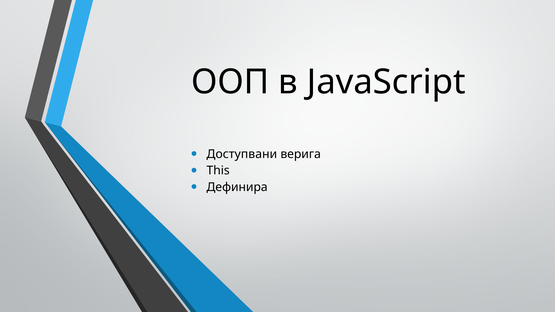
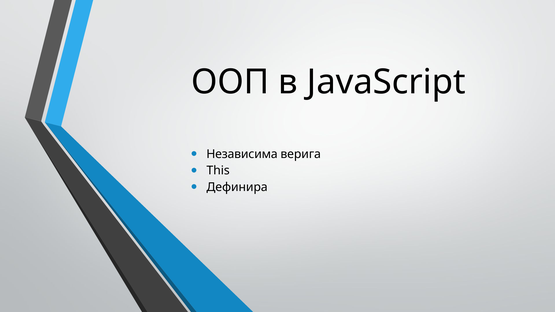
Доступвани: Доступвани -> Независима (242, 154)
